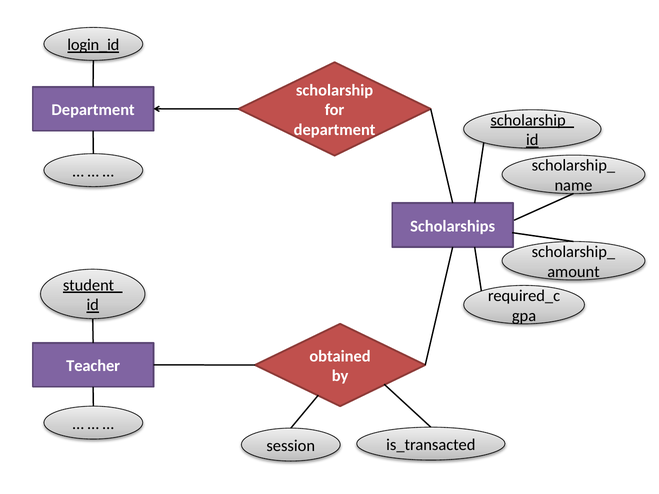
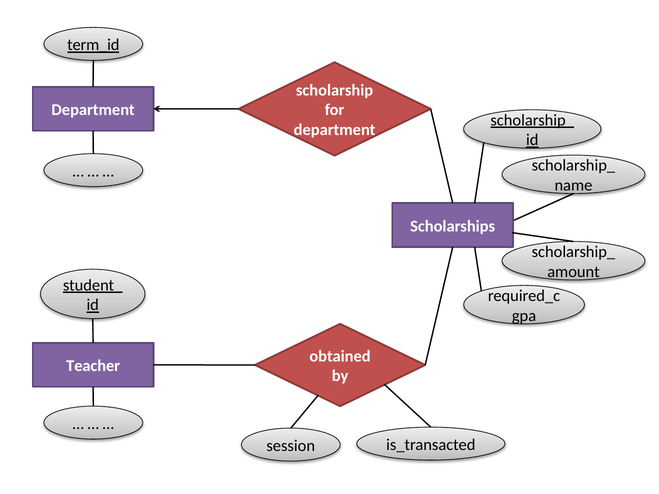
login_id: login_id -> term_id (93, 45)
